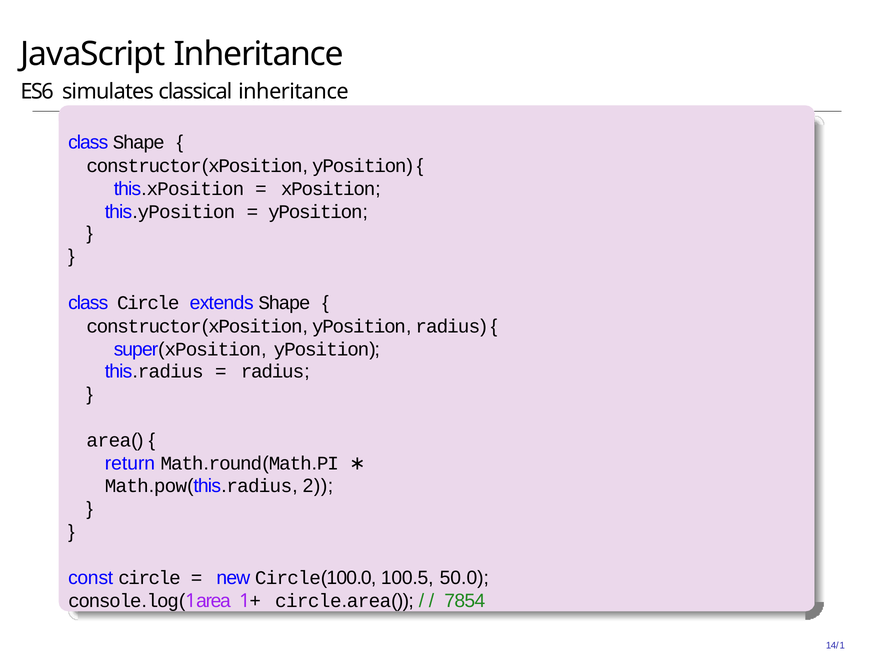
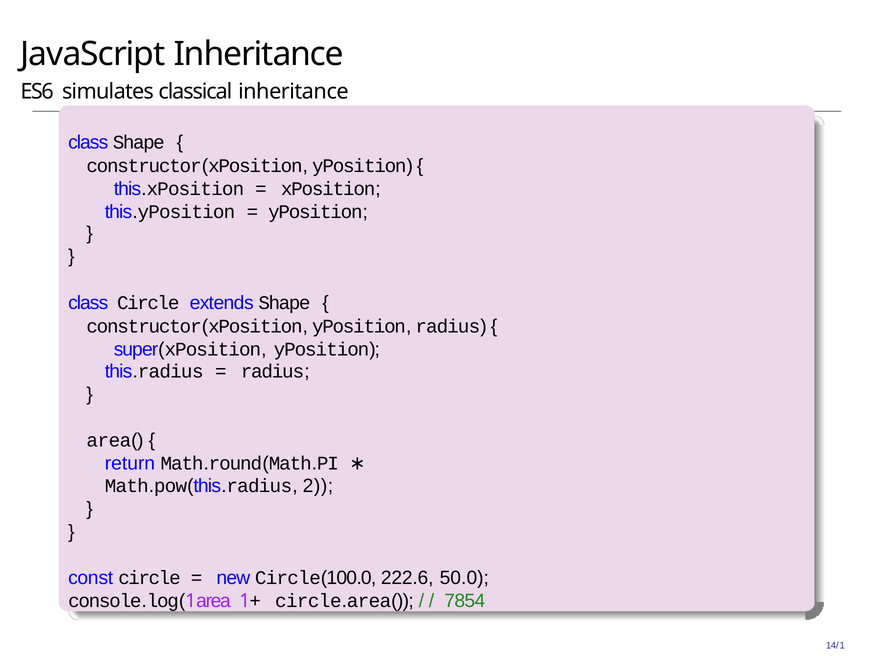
100.5: 100.5 -> 222.6 (407, 578)
